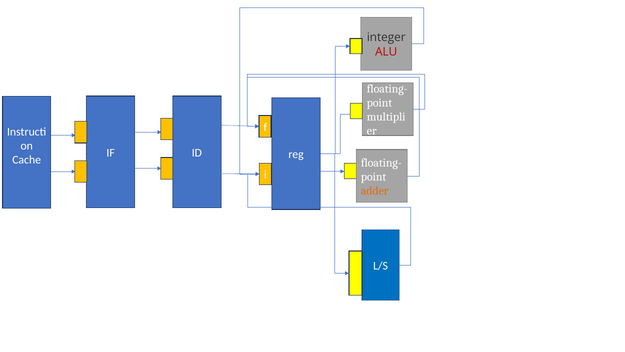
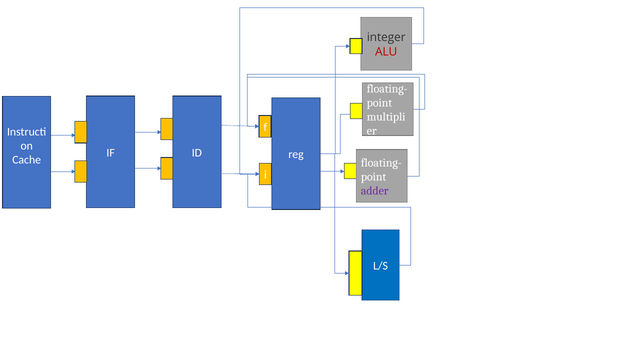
adder colour: orange -> purple (375, 191)
